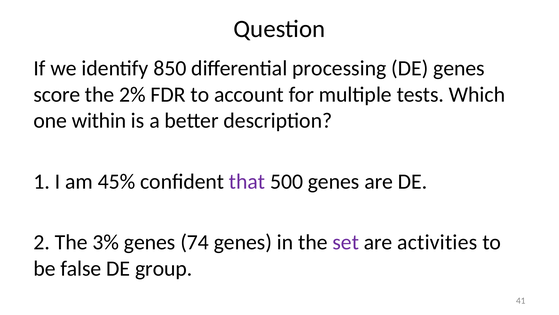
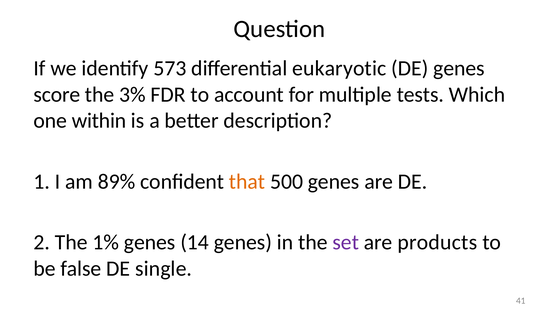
850: 850 -> 573 (170, 68)
processing: processing -> eukaryotic (339, 68)
2%: 2% -> 3% (132, 94)
45%: 45% -> 89% (117, 181)
that colour: purple -> orange (247, 181)
3%: 3% -> 1% (106, 242)
74: 74 -> 14 (195, 242)
activities: activities -> products (437, 242)
group: group -> single (164, 268)
